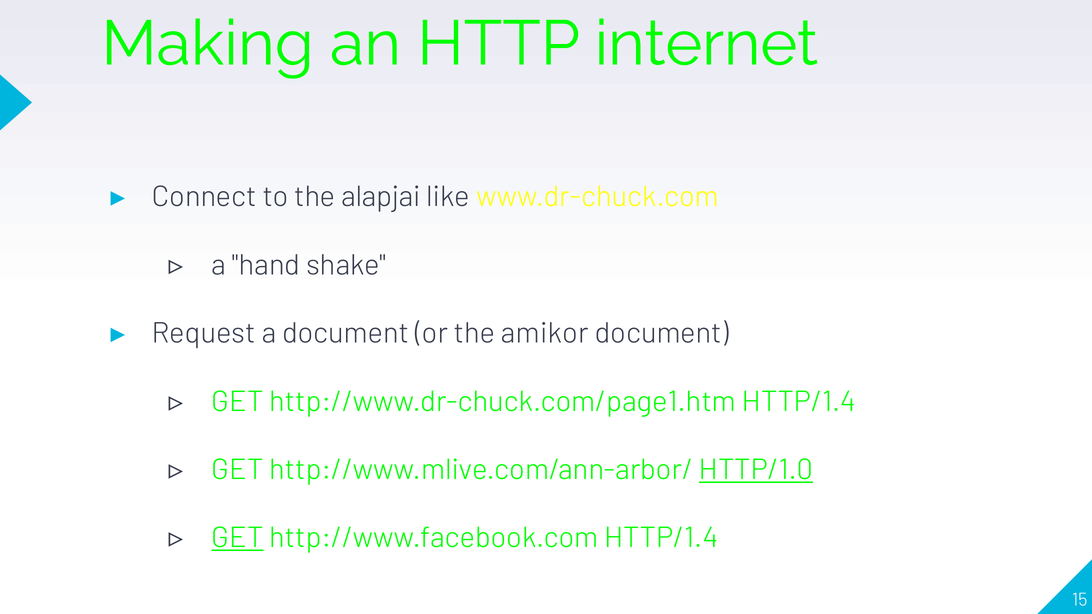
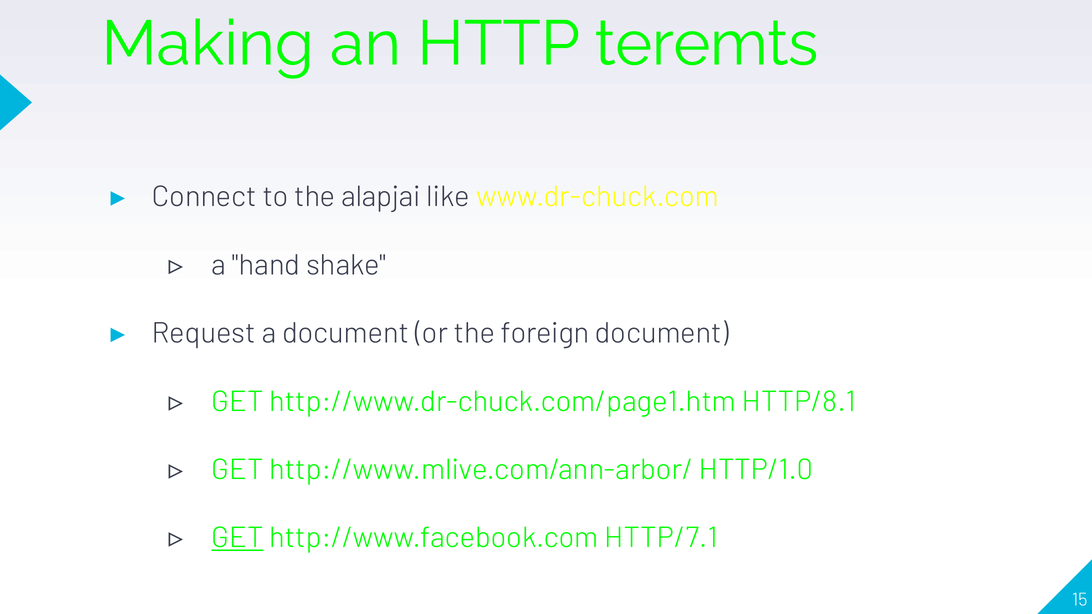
internet: internet -> teremts (706, 44)
amikor: amikor -> foreign (545, 333)
http://www.dr-chuck.com/page1.htm HTTP/1.4: HTTP/1.4 -> HTTP/8.1 (799, 402)
HTTP/1.0 underline: present -> none (756, 470)
http://www.facebook.com HTTP/1.4: HTTP/1.4 -> HTTP/7.1 (661, 538)
